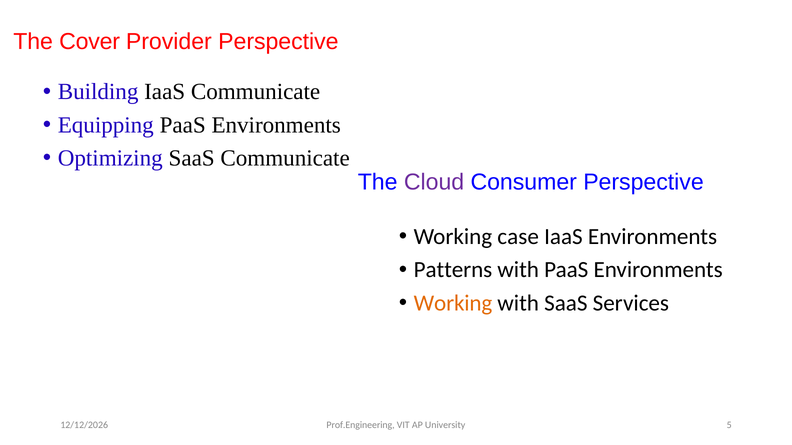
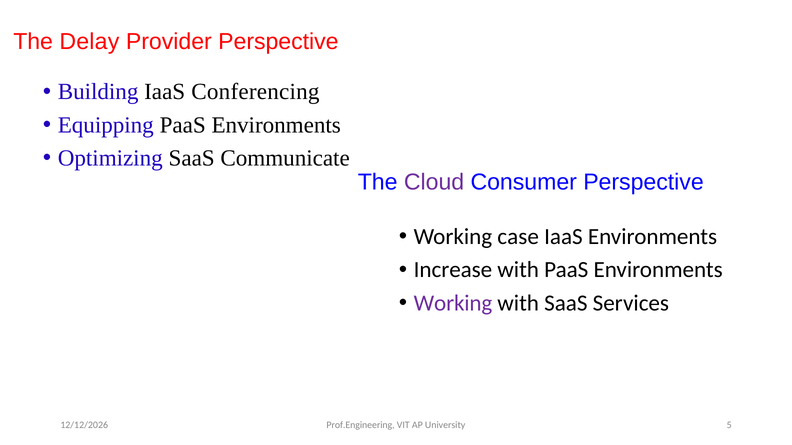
Cover: Cover -> Delay (89, 42)
IaaS Communicate: Communicate -> Conferencing (255, 92)
Patterns: Patterns -> Increase (453, 270)
Working colour: orange -> purple (453, 303)
